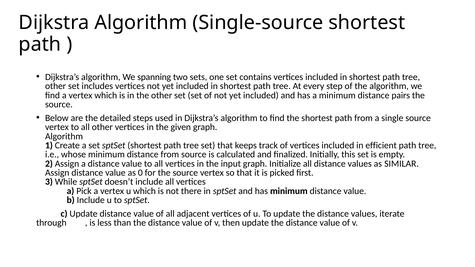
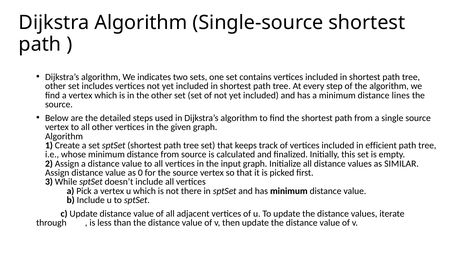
spanning: spanning -> indicates (154, 77)
pairs: pairs -> lines (401, 95)
